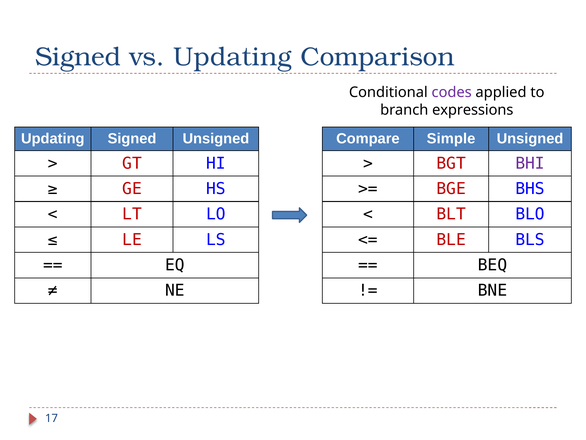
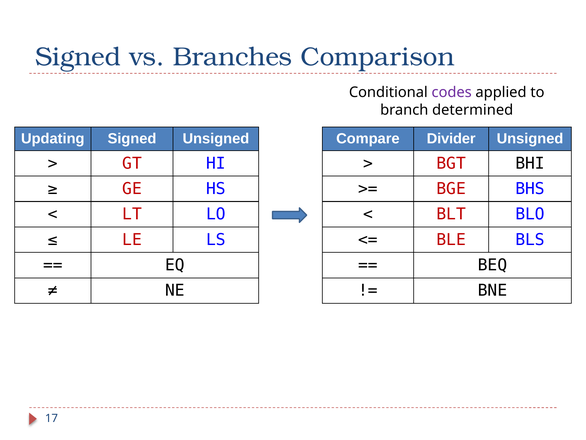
vs Updating: Updating -> Branches (233, 57)
expressions: expressions -> determined (473, 110)
Simple: Simple -> Divider (451, 138)
BHI colour: purple -> black (530, 163)
